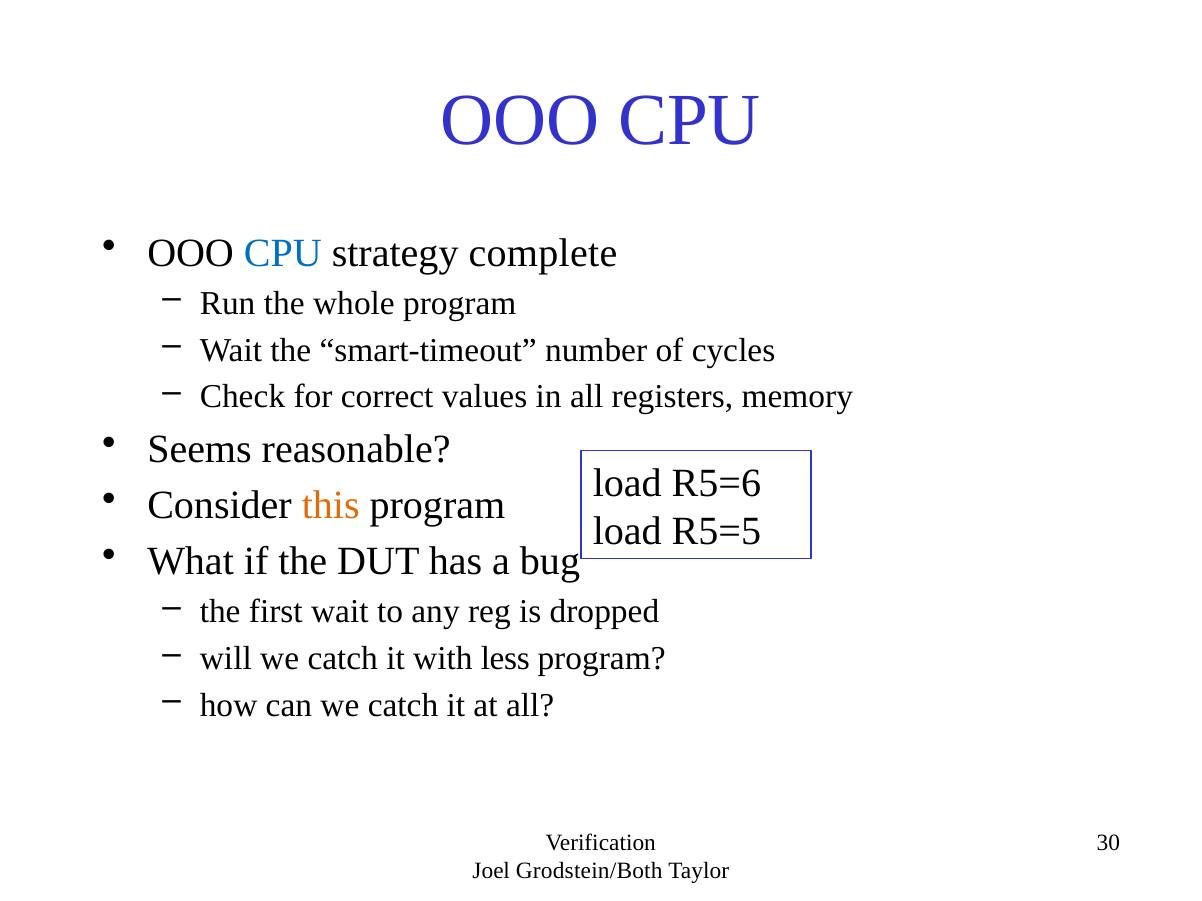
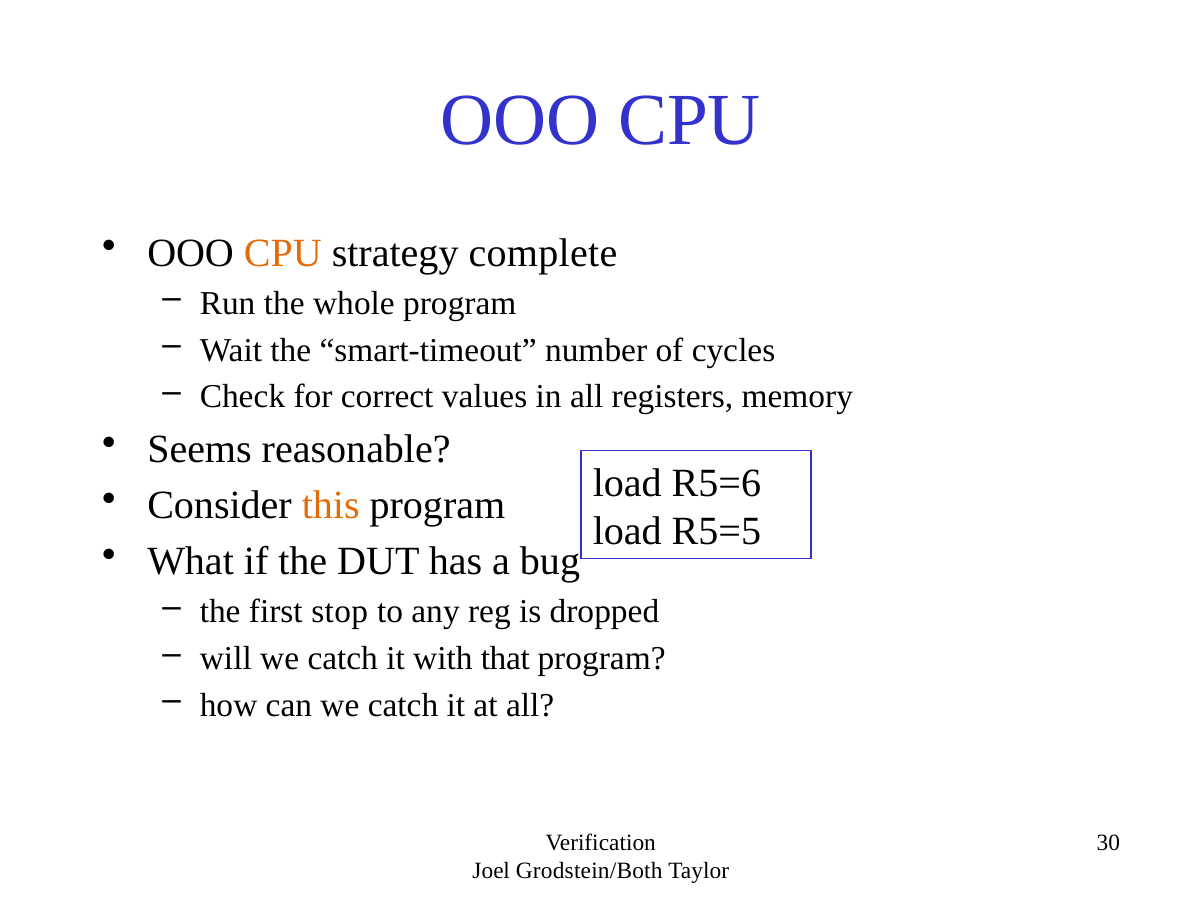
CPU colour: blue -> orange (283, 253)
first wait: wait -> stop (340, 612)
less: less -> that (505, 659)
